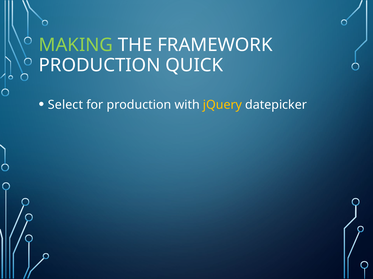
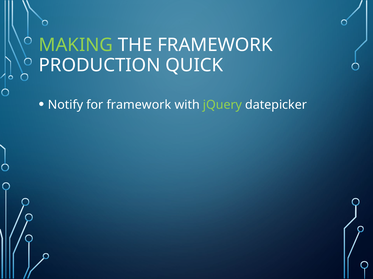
Select: Select -> Notify (66, 105)
for production: production -> framework (139, 105)
jQuery colour: yellow -> light green (223, 105)
